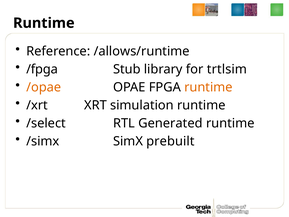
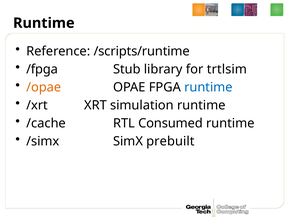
/allows/runtime: /allows/runtime -> /scripts/runtime (142, 51)
runtime colour: orange -> blue (208, 87)
/select: /select -> /cache (46, 123)
Generated: Generated -> Consumed (171, 123)
